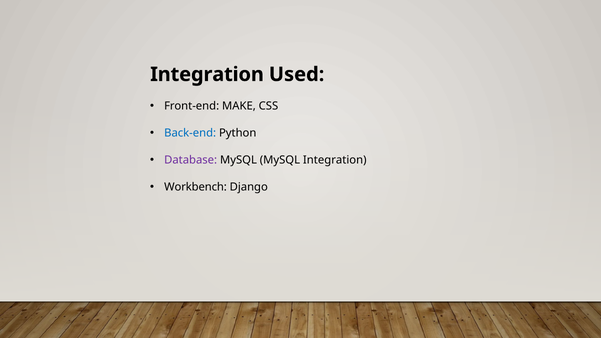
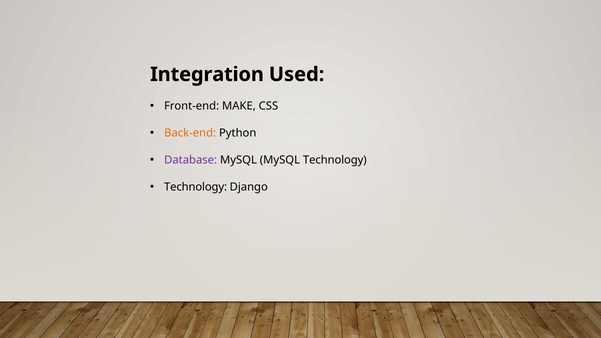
Back-end colour: blue -> orange (190, 133)
MySQL Integration: Integration -> Technology (335, 160)
Workbench: Workbench -> Technology (196, 187)
